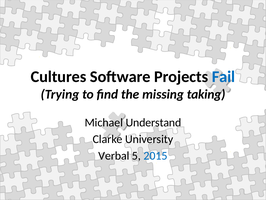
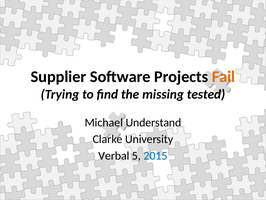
Cultures: Cultures -> Supplier (59, 77)
Fail colour: blue -> orange (224, 77)
taking: taking -> tested (206, 94)
